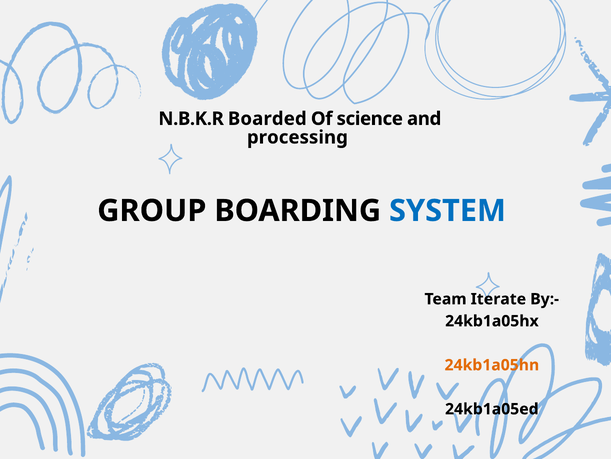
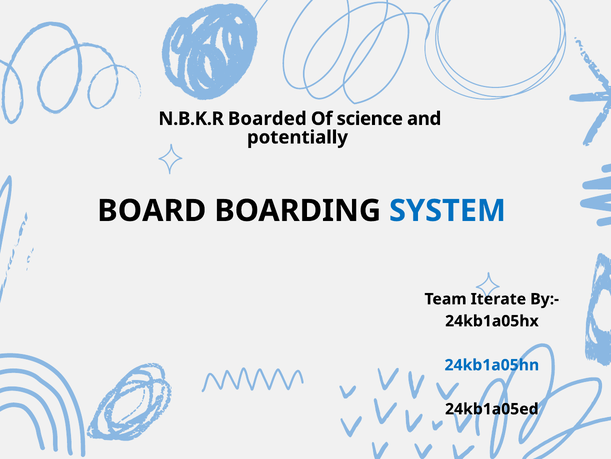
processing: processing -> potentially (297, 137)
GROUP: GROUP -> BOARD (152, 210)
24kb1a05hn colour: orange -> blue (492, 365)
